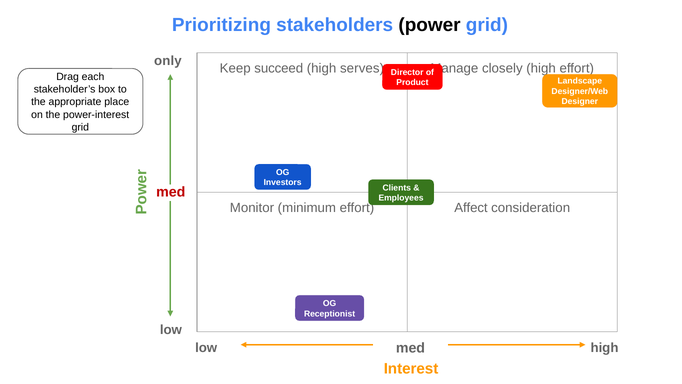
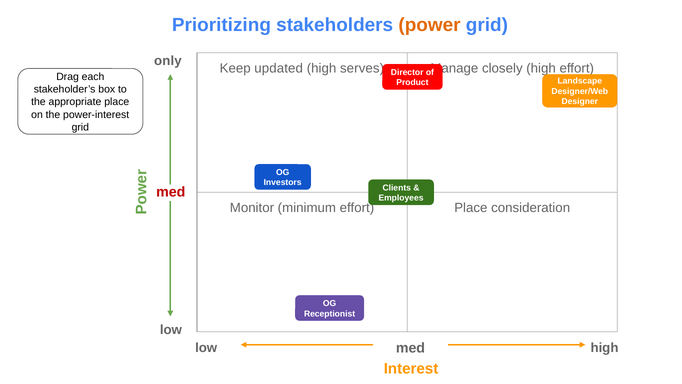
power colour: black -> orange (430, 25)
succeed: succeed -> updated (279, 68)
effort Affect: Affect -> Place (471, 208)
